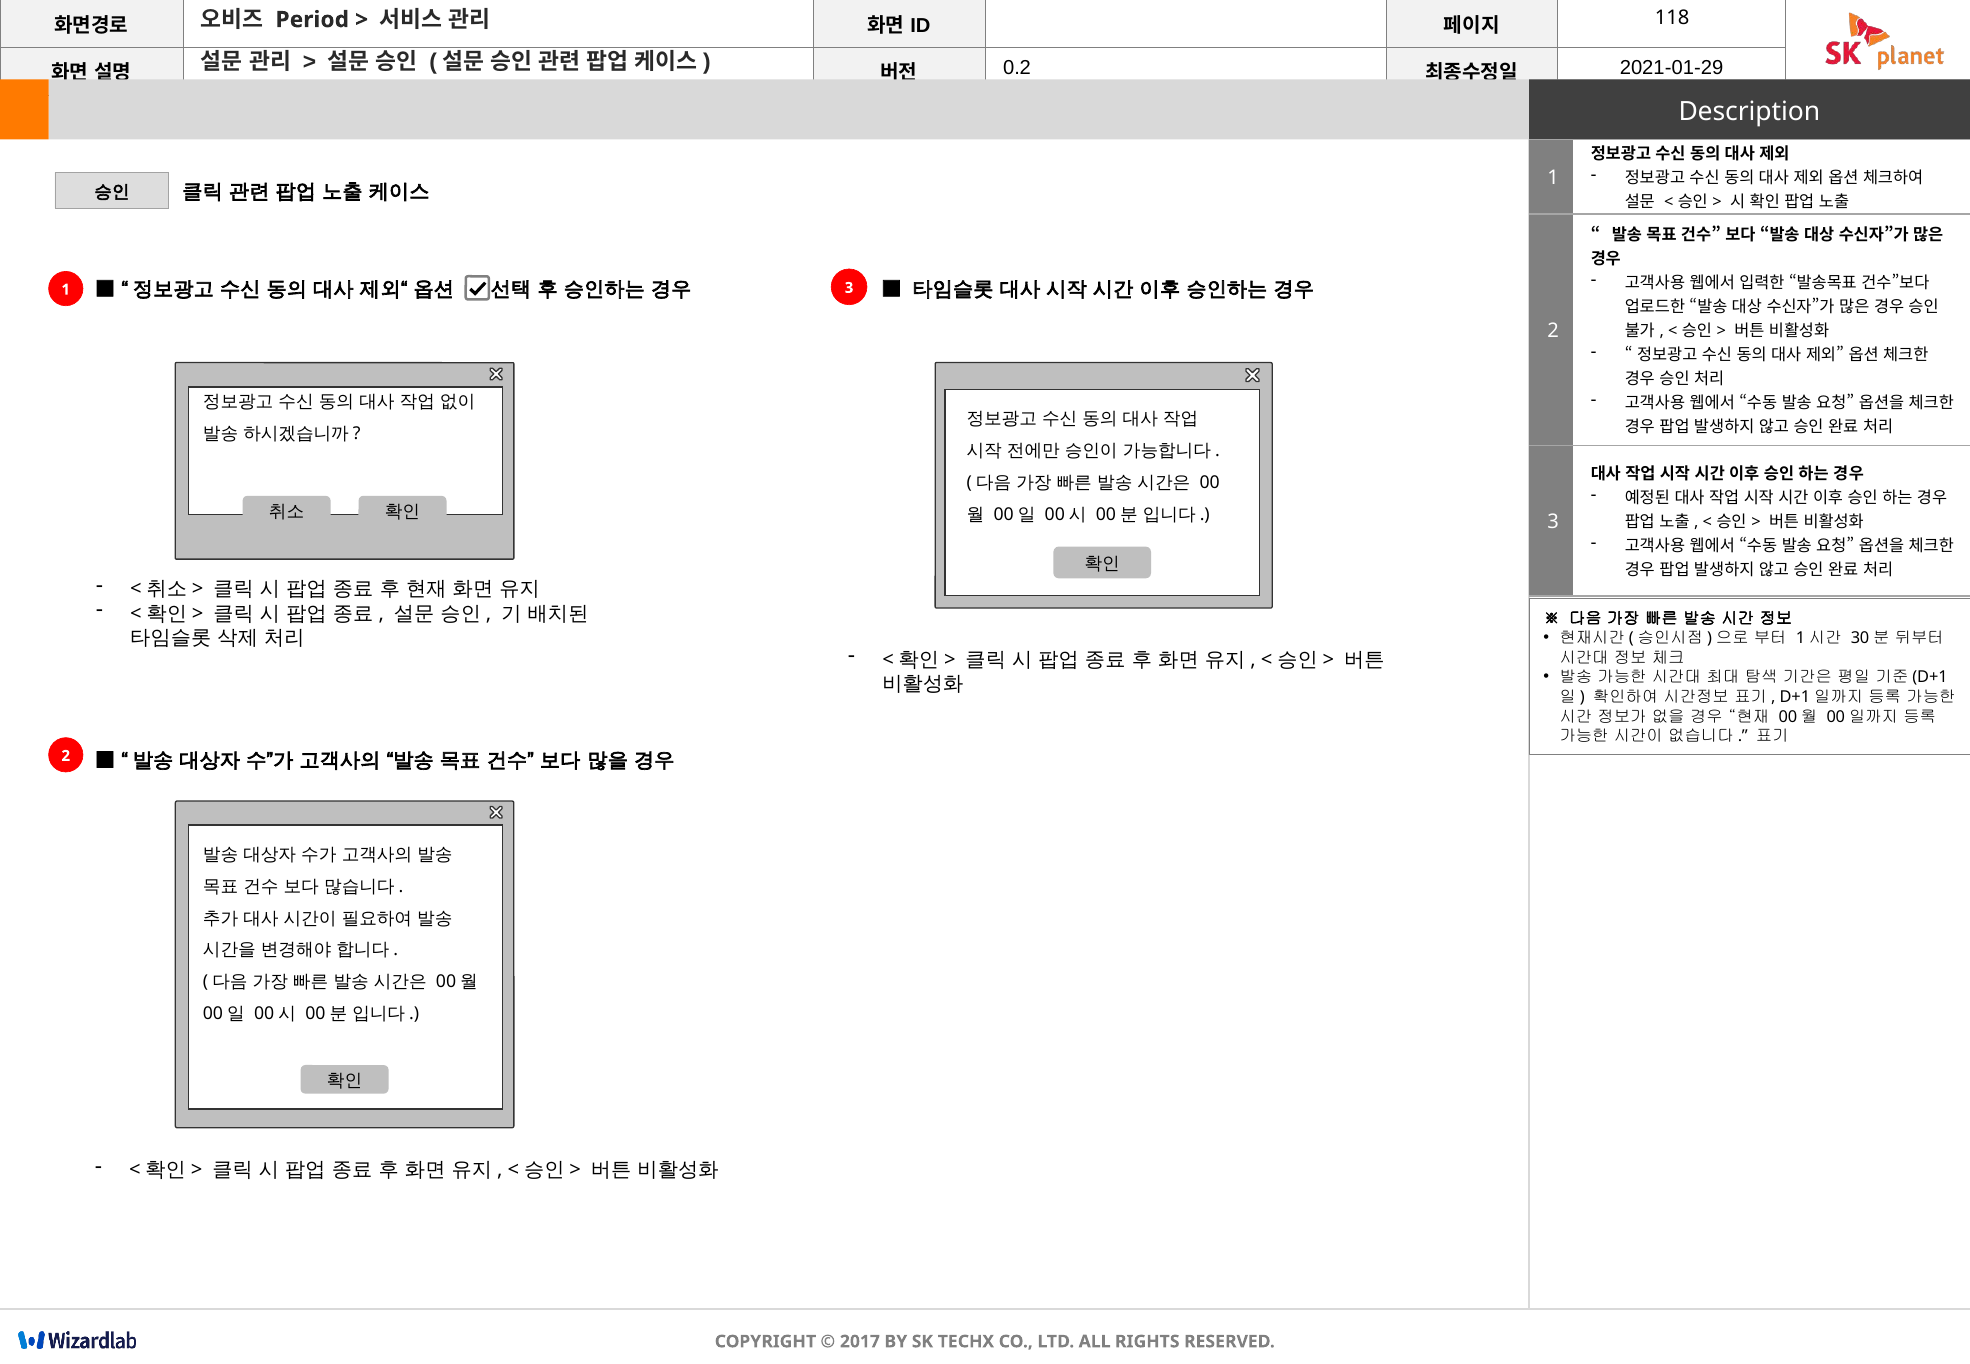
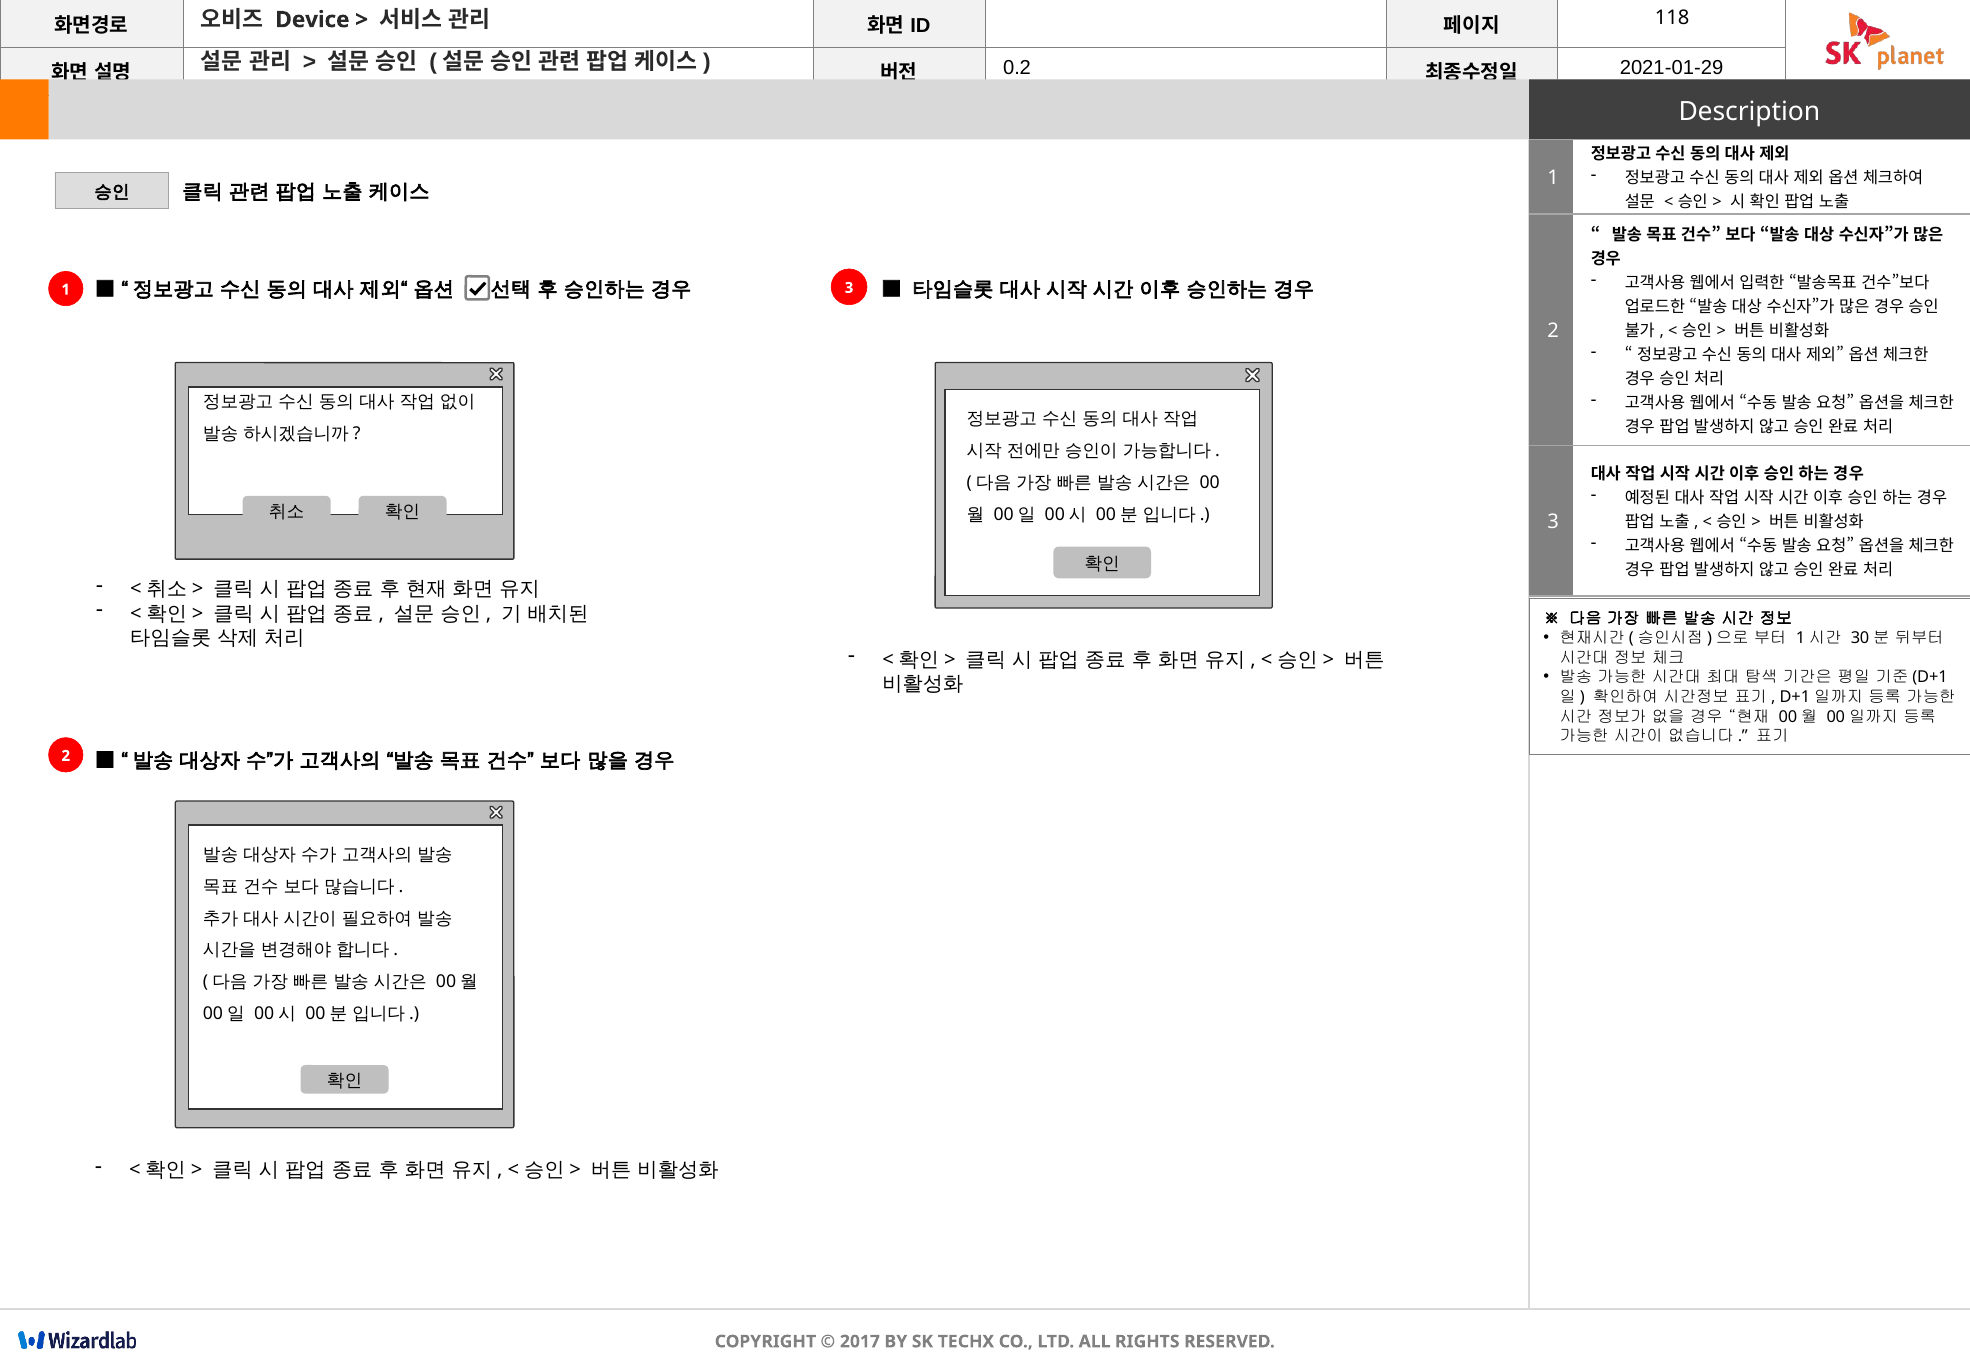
Period: Period -> Device (312, 20)
